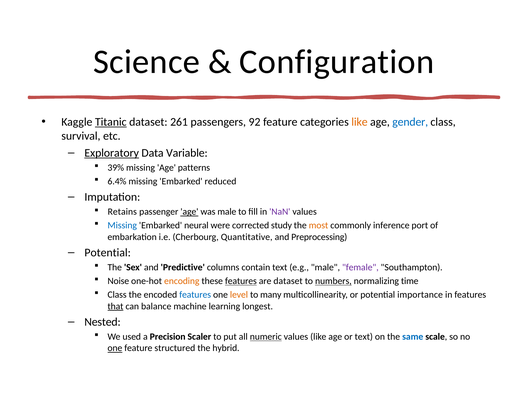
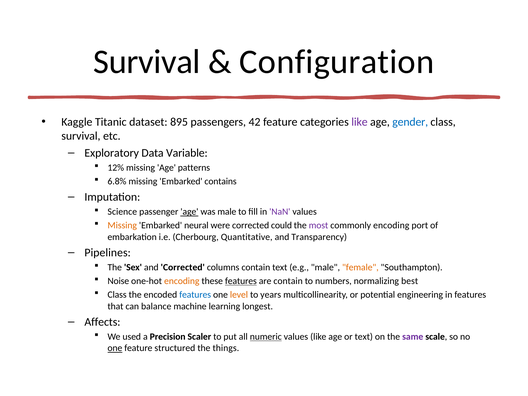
Science: Science -> Survival (147, 62)
Titanic underline: present -> none (111, 122)
261: 261 -> 895 (179, 122)
92: 92 -> 42 (255, 122)
like colour: orange -> purple (360, 122)
Exploratory underline: present -> none (112, 153)
39%: 39% -> 12% (116, 168)
6.4%: 6.4% -> 6.8% (117, 181)
reduced: reduced -> contains (221, 181)
Retains: Retains -> Science (122, 212)
Missing colour: blue -> orange (122, 225)
study: study -> could (282, 225)
most colour: orange -> purple (319, 225)
commonly inference: inference -> encoding (391, 225)
Preprocessing: Preprocessing -> Transparency (319, 237)
Potential: Potential -> Pipelines (108, 253)
and Predictive: Predictive -> Corrected (183, 267)
female colour: purple -> orange (360, 267)
are dataset: dataset -> contain (288, 281)
numbers underline: present -> none (333, 281)
time: time -> best (410, 281)
many: many -> years (271, 295)
importance: importance -> engineering (420, 295)
that underline: present -> none (115, 306)
Nested: Nested -> Affects (102, 322)
same colour: blue -> purple (413, 337)
hybrid: hybrid -> things (226, 348)
